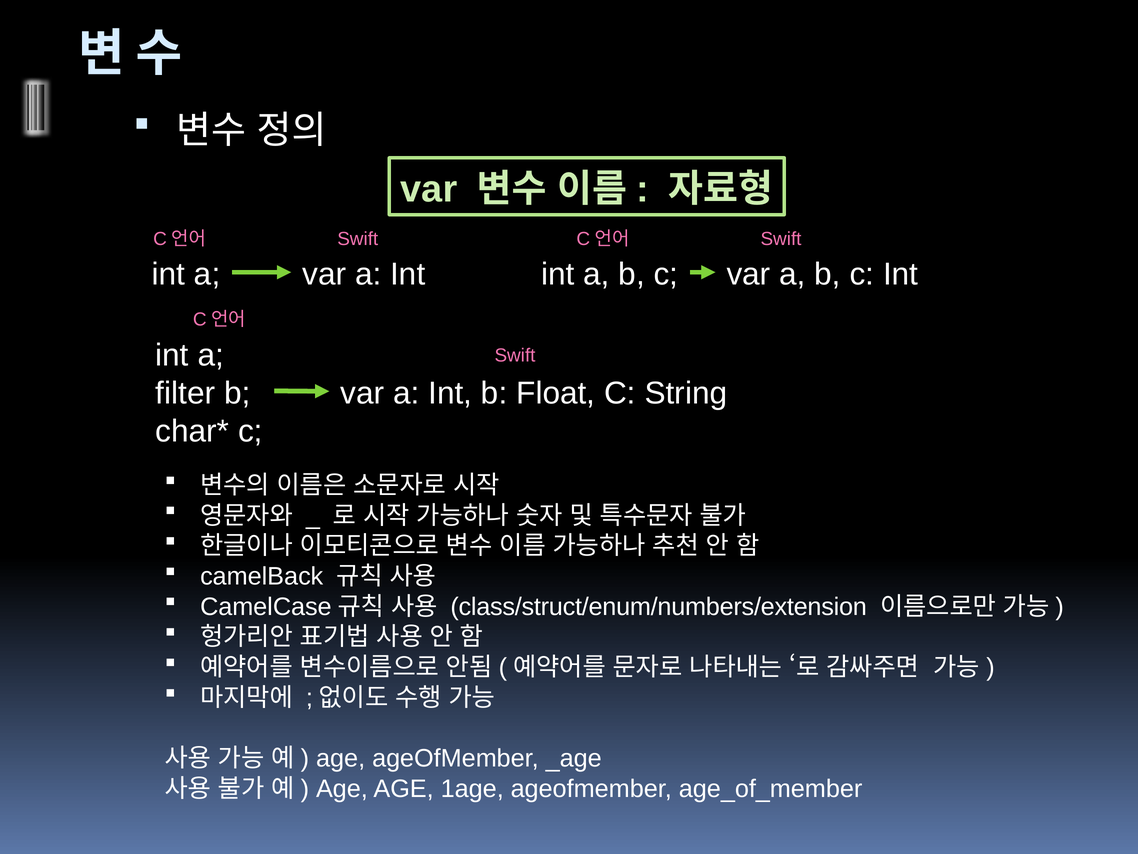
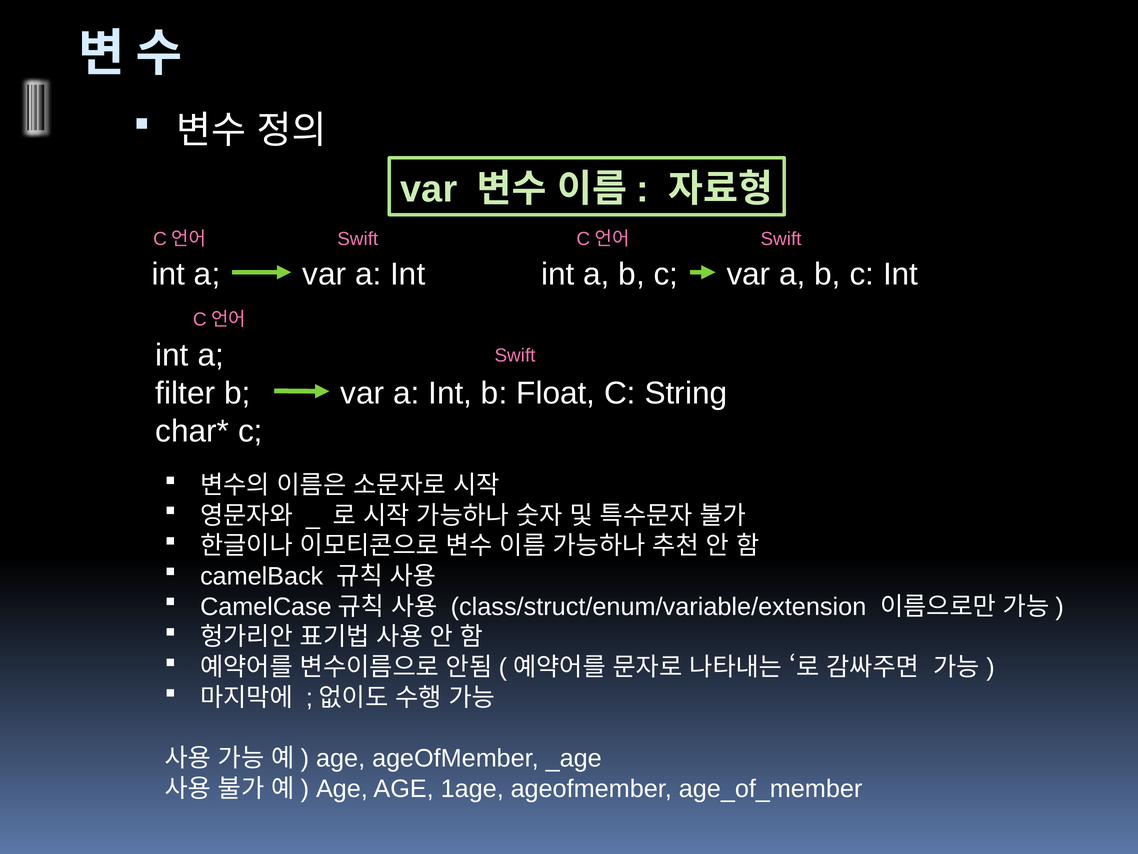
class/struct/enum/numbers/extension: class/struct/enum/numbers/extension -> class/struct/enum/variable/extension (658, 606)
